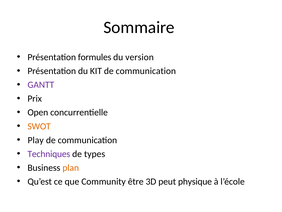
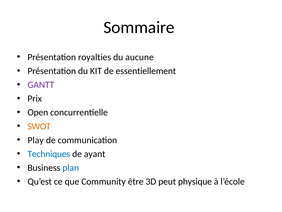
formules: formules -> royalties (95, 57)
version: version -> aucune (140, 57)
KIT de communication: communication -> essentiellement (146, 71)
Techniques colour: purple -> blue (49, 154)
types: types -> ayant (95, 154)
plan colour: orange -> blue (71, 167)
